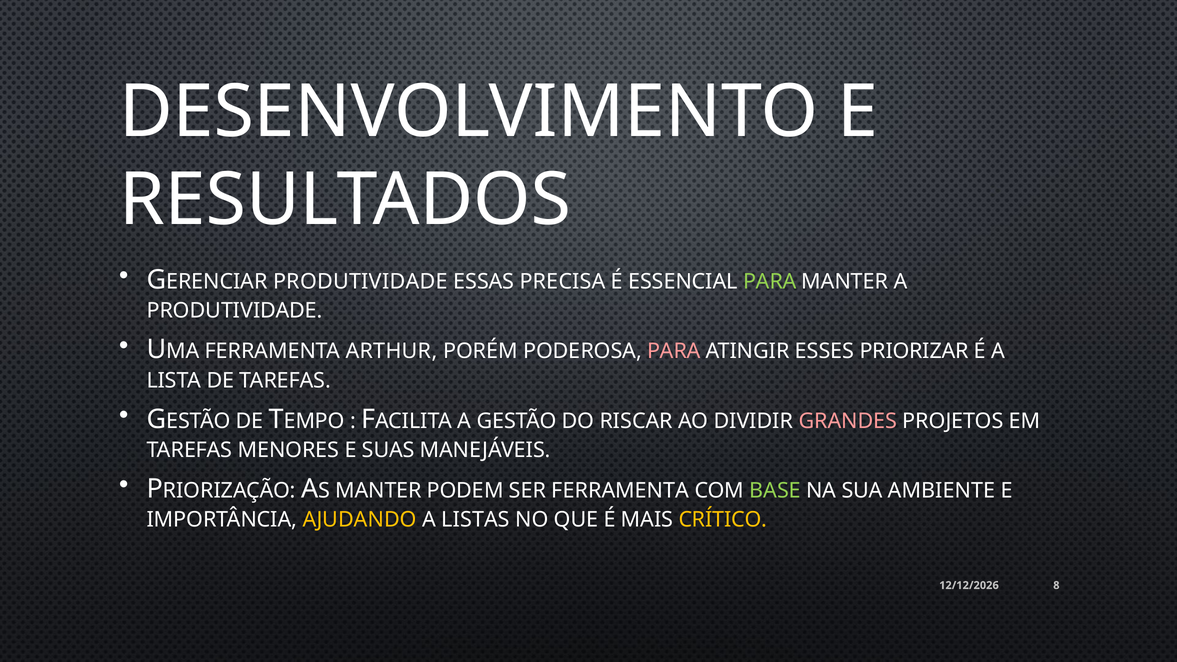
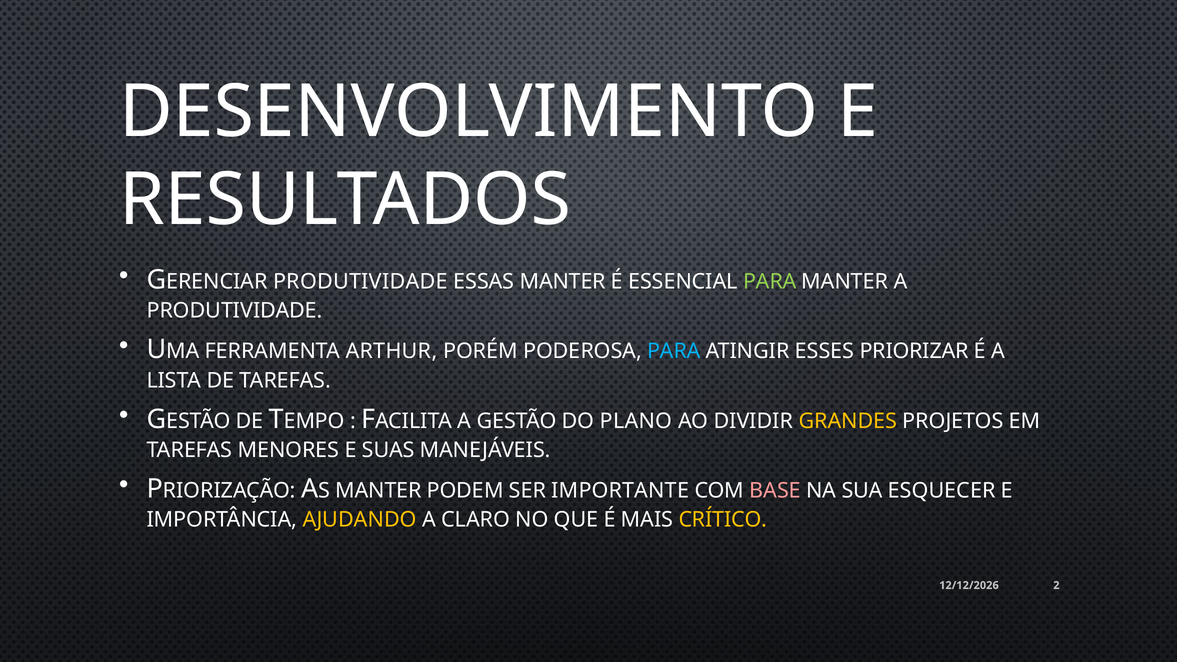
ESSAS PRECISA: PRECISA -> MANTER (563, 282)
PARA colour: pink -> light blue (674, 351)
RISCAR: RISCAR -> PLANO (636, 421)
GRANDES colour: pink -> yellow (848, 421)
SER FERRAMENTA: FERRAMENTA -> IMPORTANTE (620, 491)
BASE colour: light green -> pink (775, 491)
AMBIENTE: AMBIENTE -> ESQUECER (942, 491)
LISTAS: LISTAS -> CLARO (476, 520)
8: 8 -> 2 (1056, 585)
